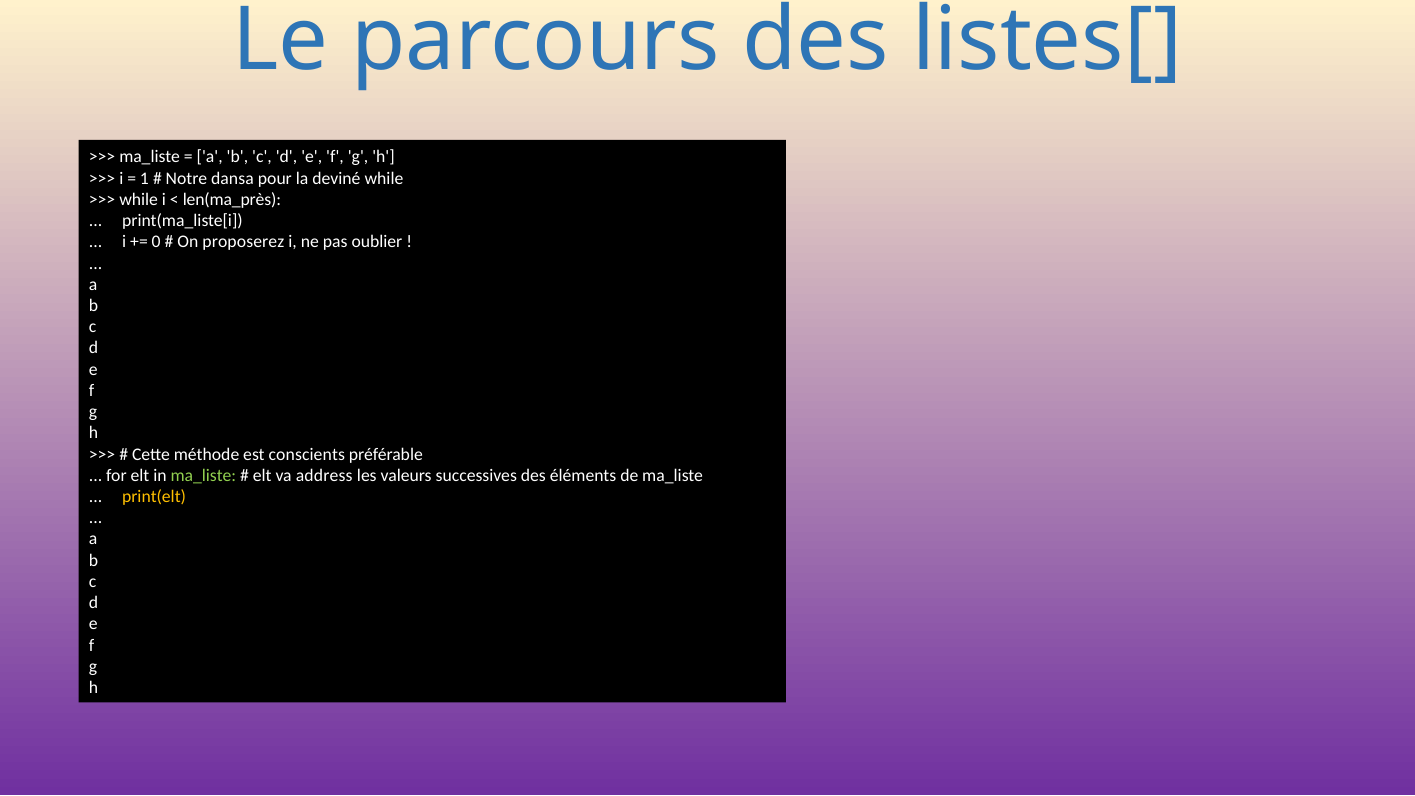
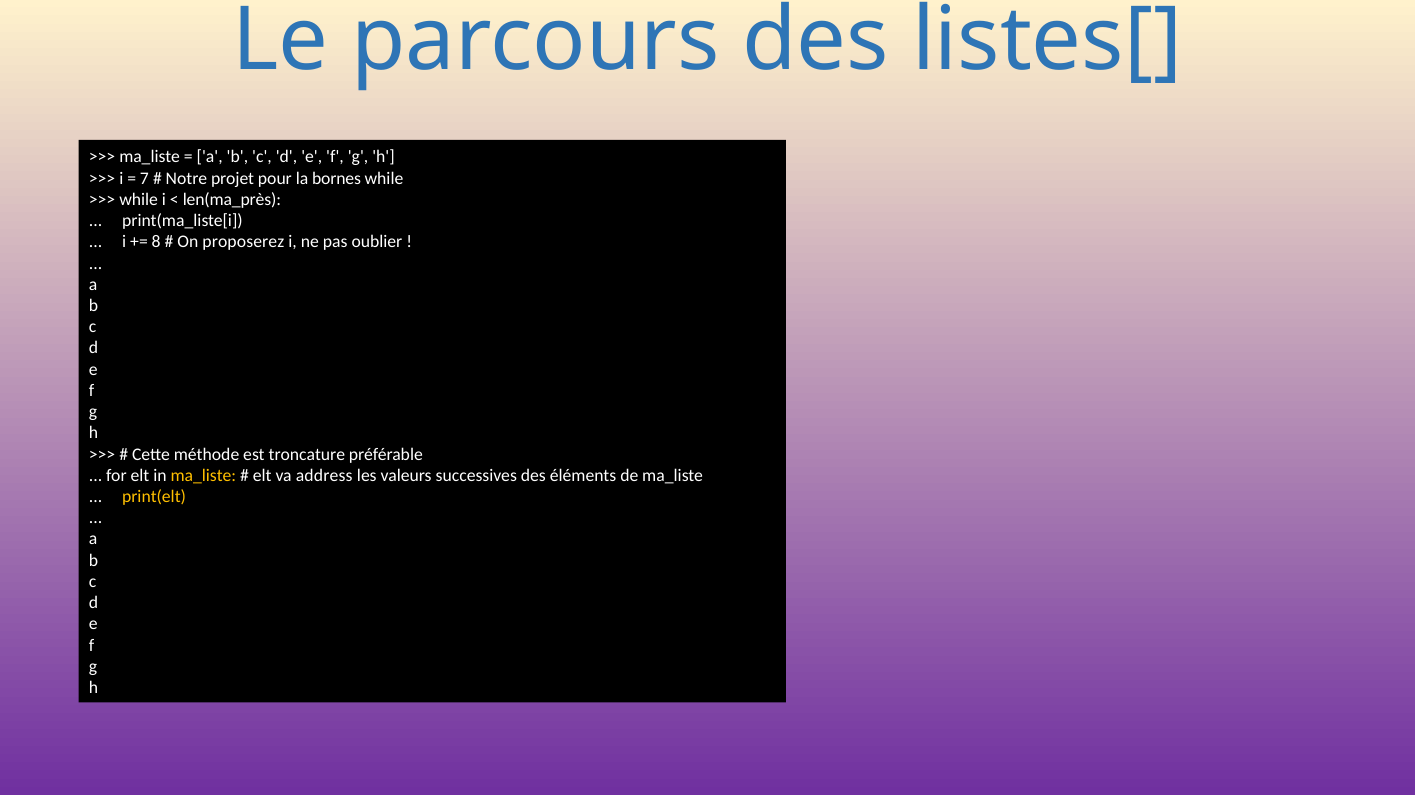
1: 1 -> 7 (144, 178)
dansa: dansa -> projet (233, 178)
deviné: deviné -> bornes (336, 178)
0: 0 -> 8 (156, 242)
conscients: conscients -> troncature (307, 454)
ma_liste colour: light green -> yellow (203, 475)
